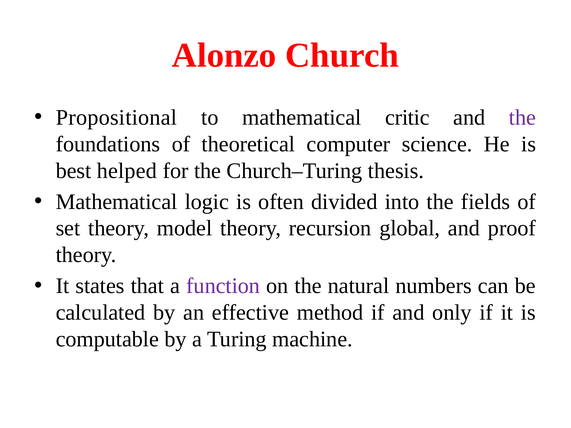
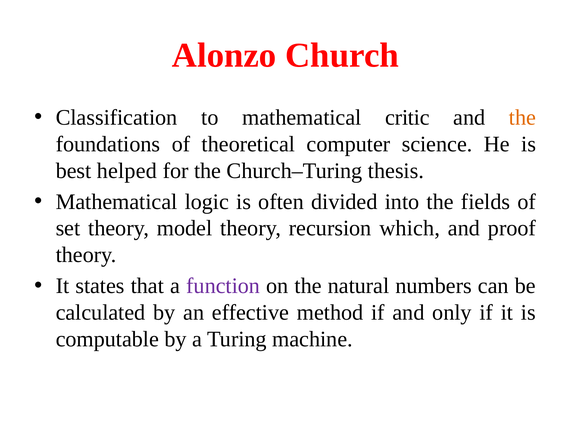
Propositional: Propositional -> Classification (117, 118)
the colour: purple -> orange (522, 118)
global: global -> which (410, 228)
